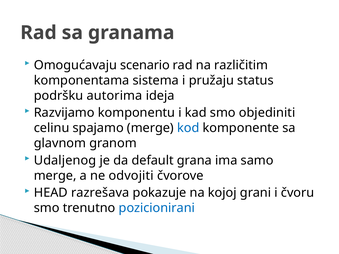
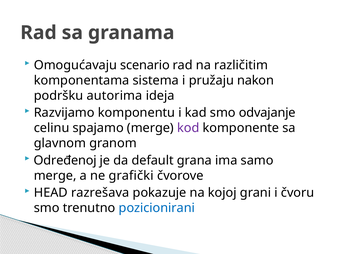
status: status -> nakon (256, 80)
objediniti: objediniti -> odvajanje (267, 113)
kod colour: blue -> purple (188, 128)
Udaljenog: Udaljenog -> Određenoj (65, 160)
odvojiti: odvojiti -> grafički (131, 176)
